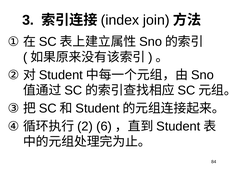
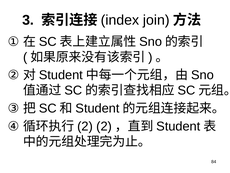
6: 6 -> 2 (104, 126)
